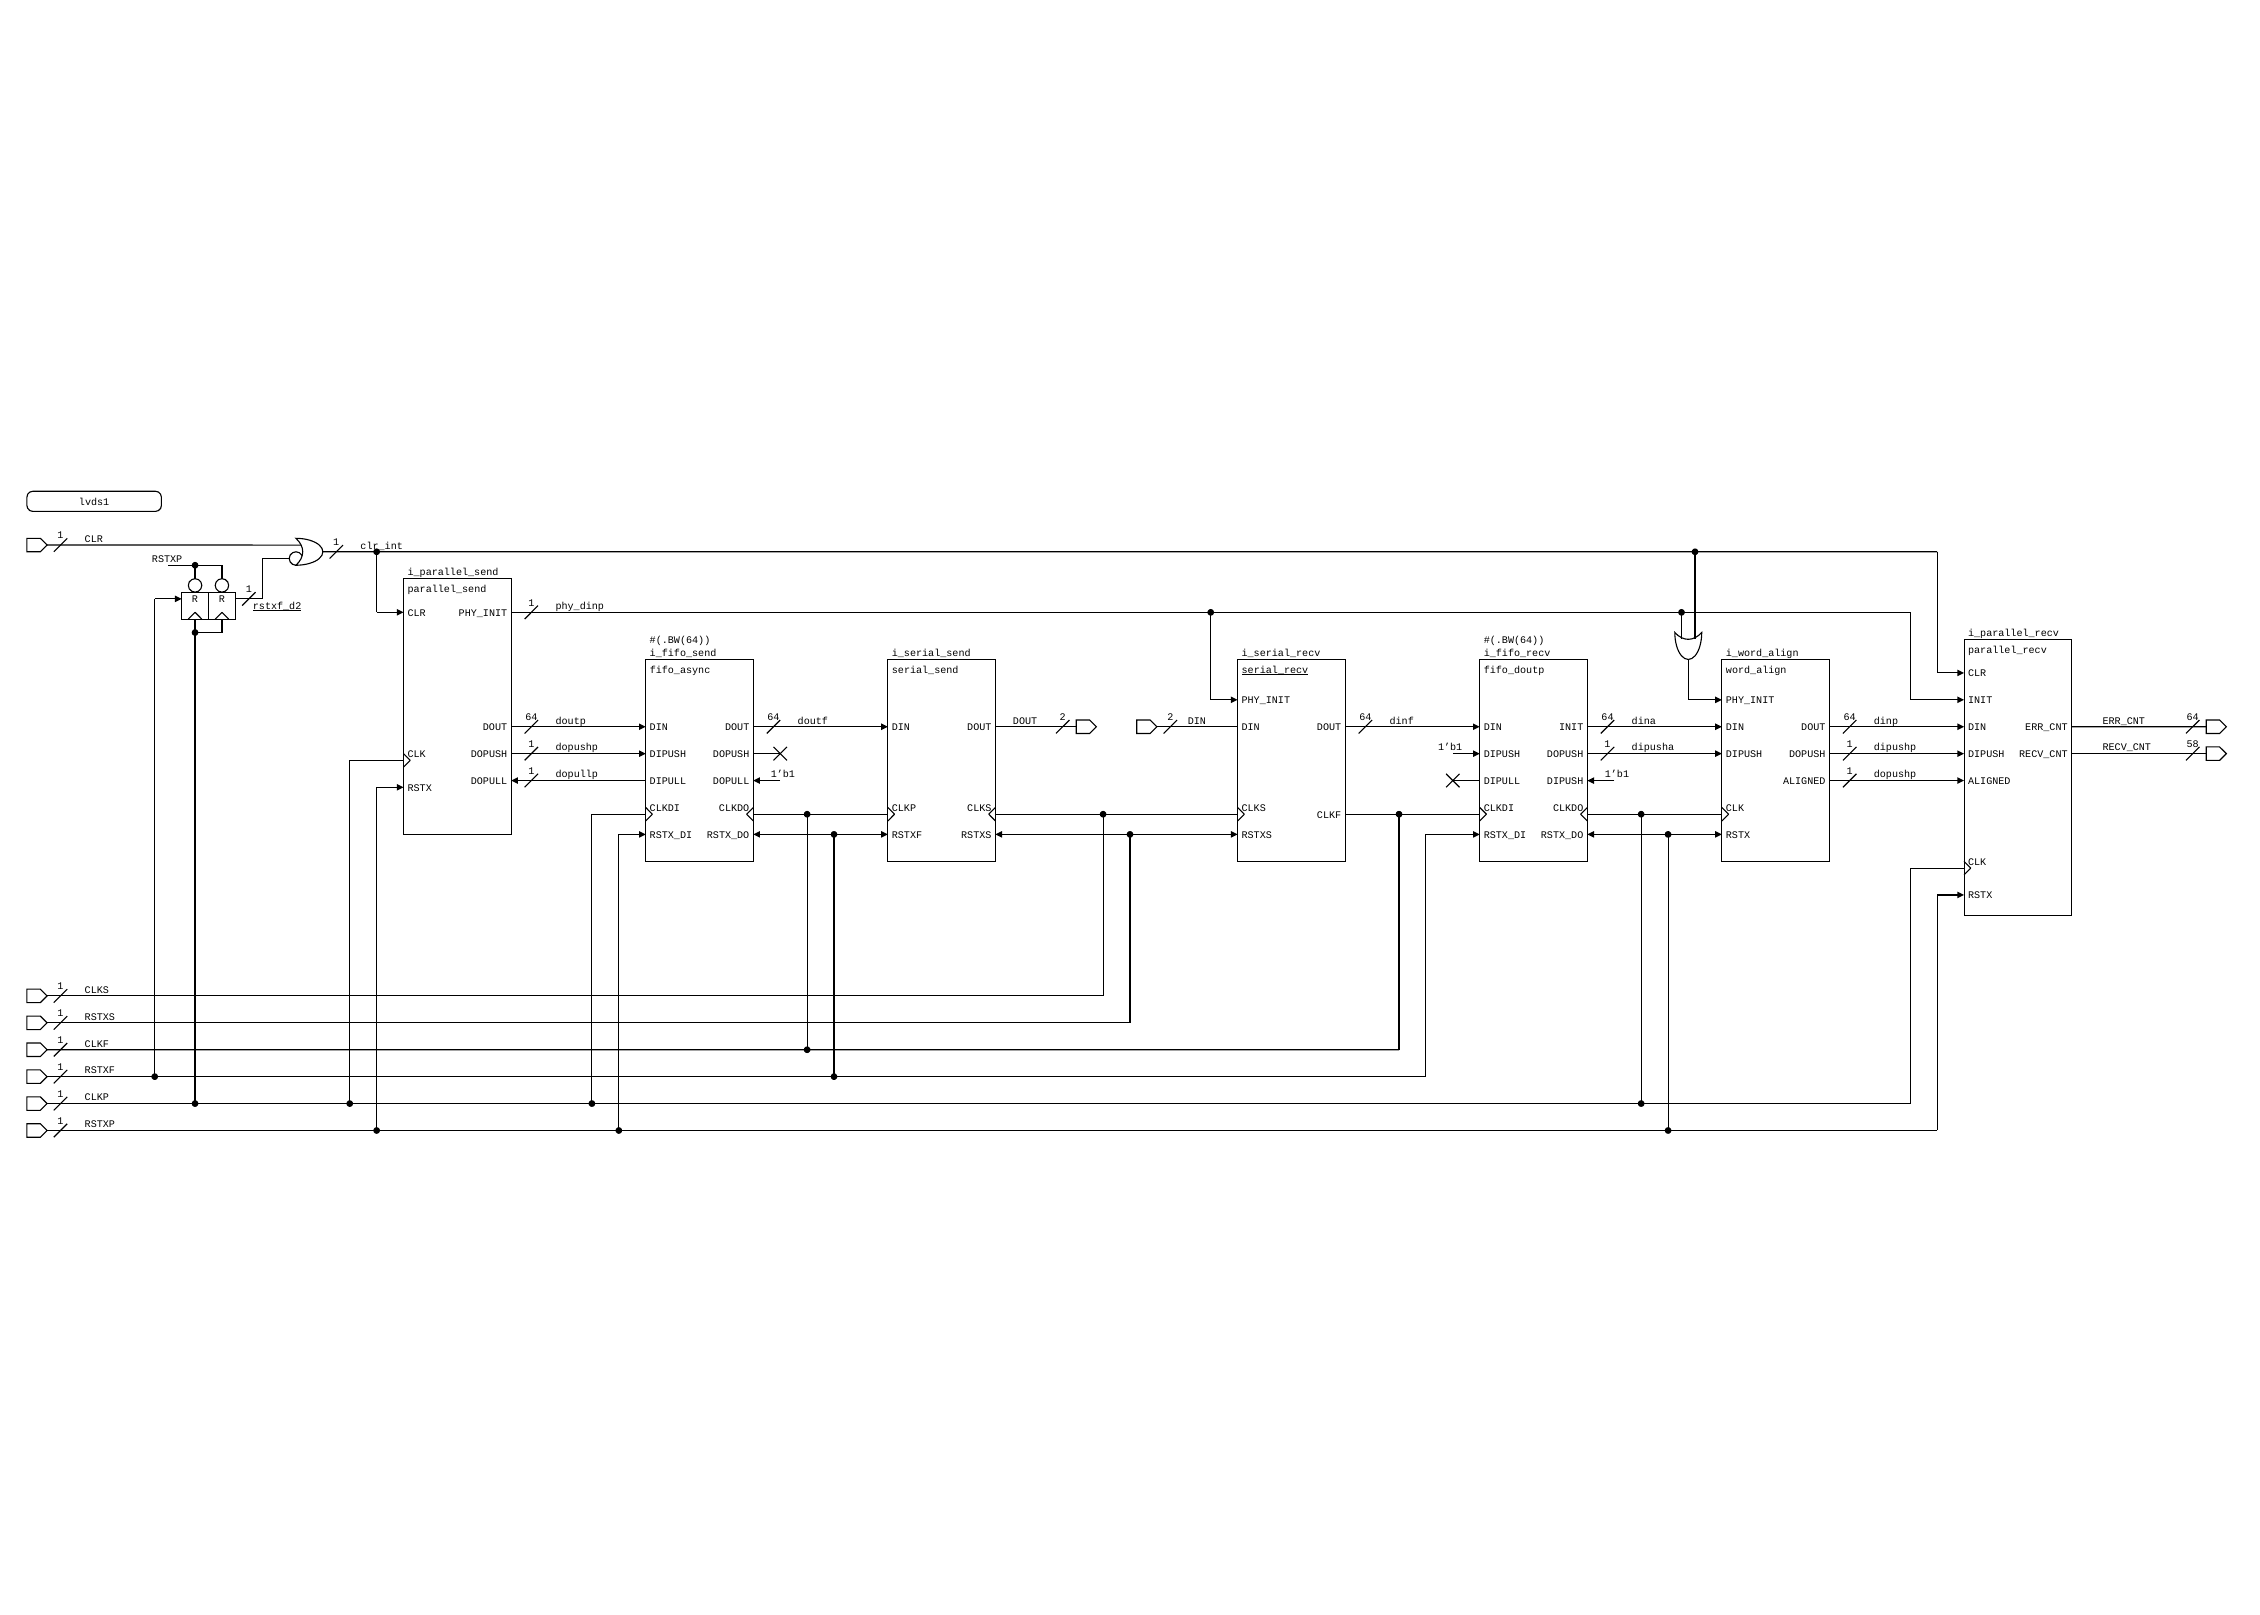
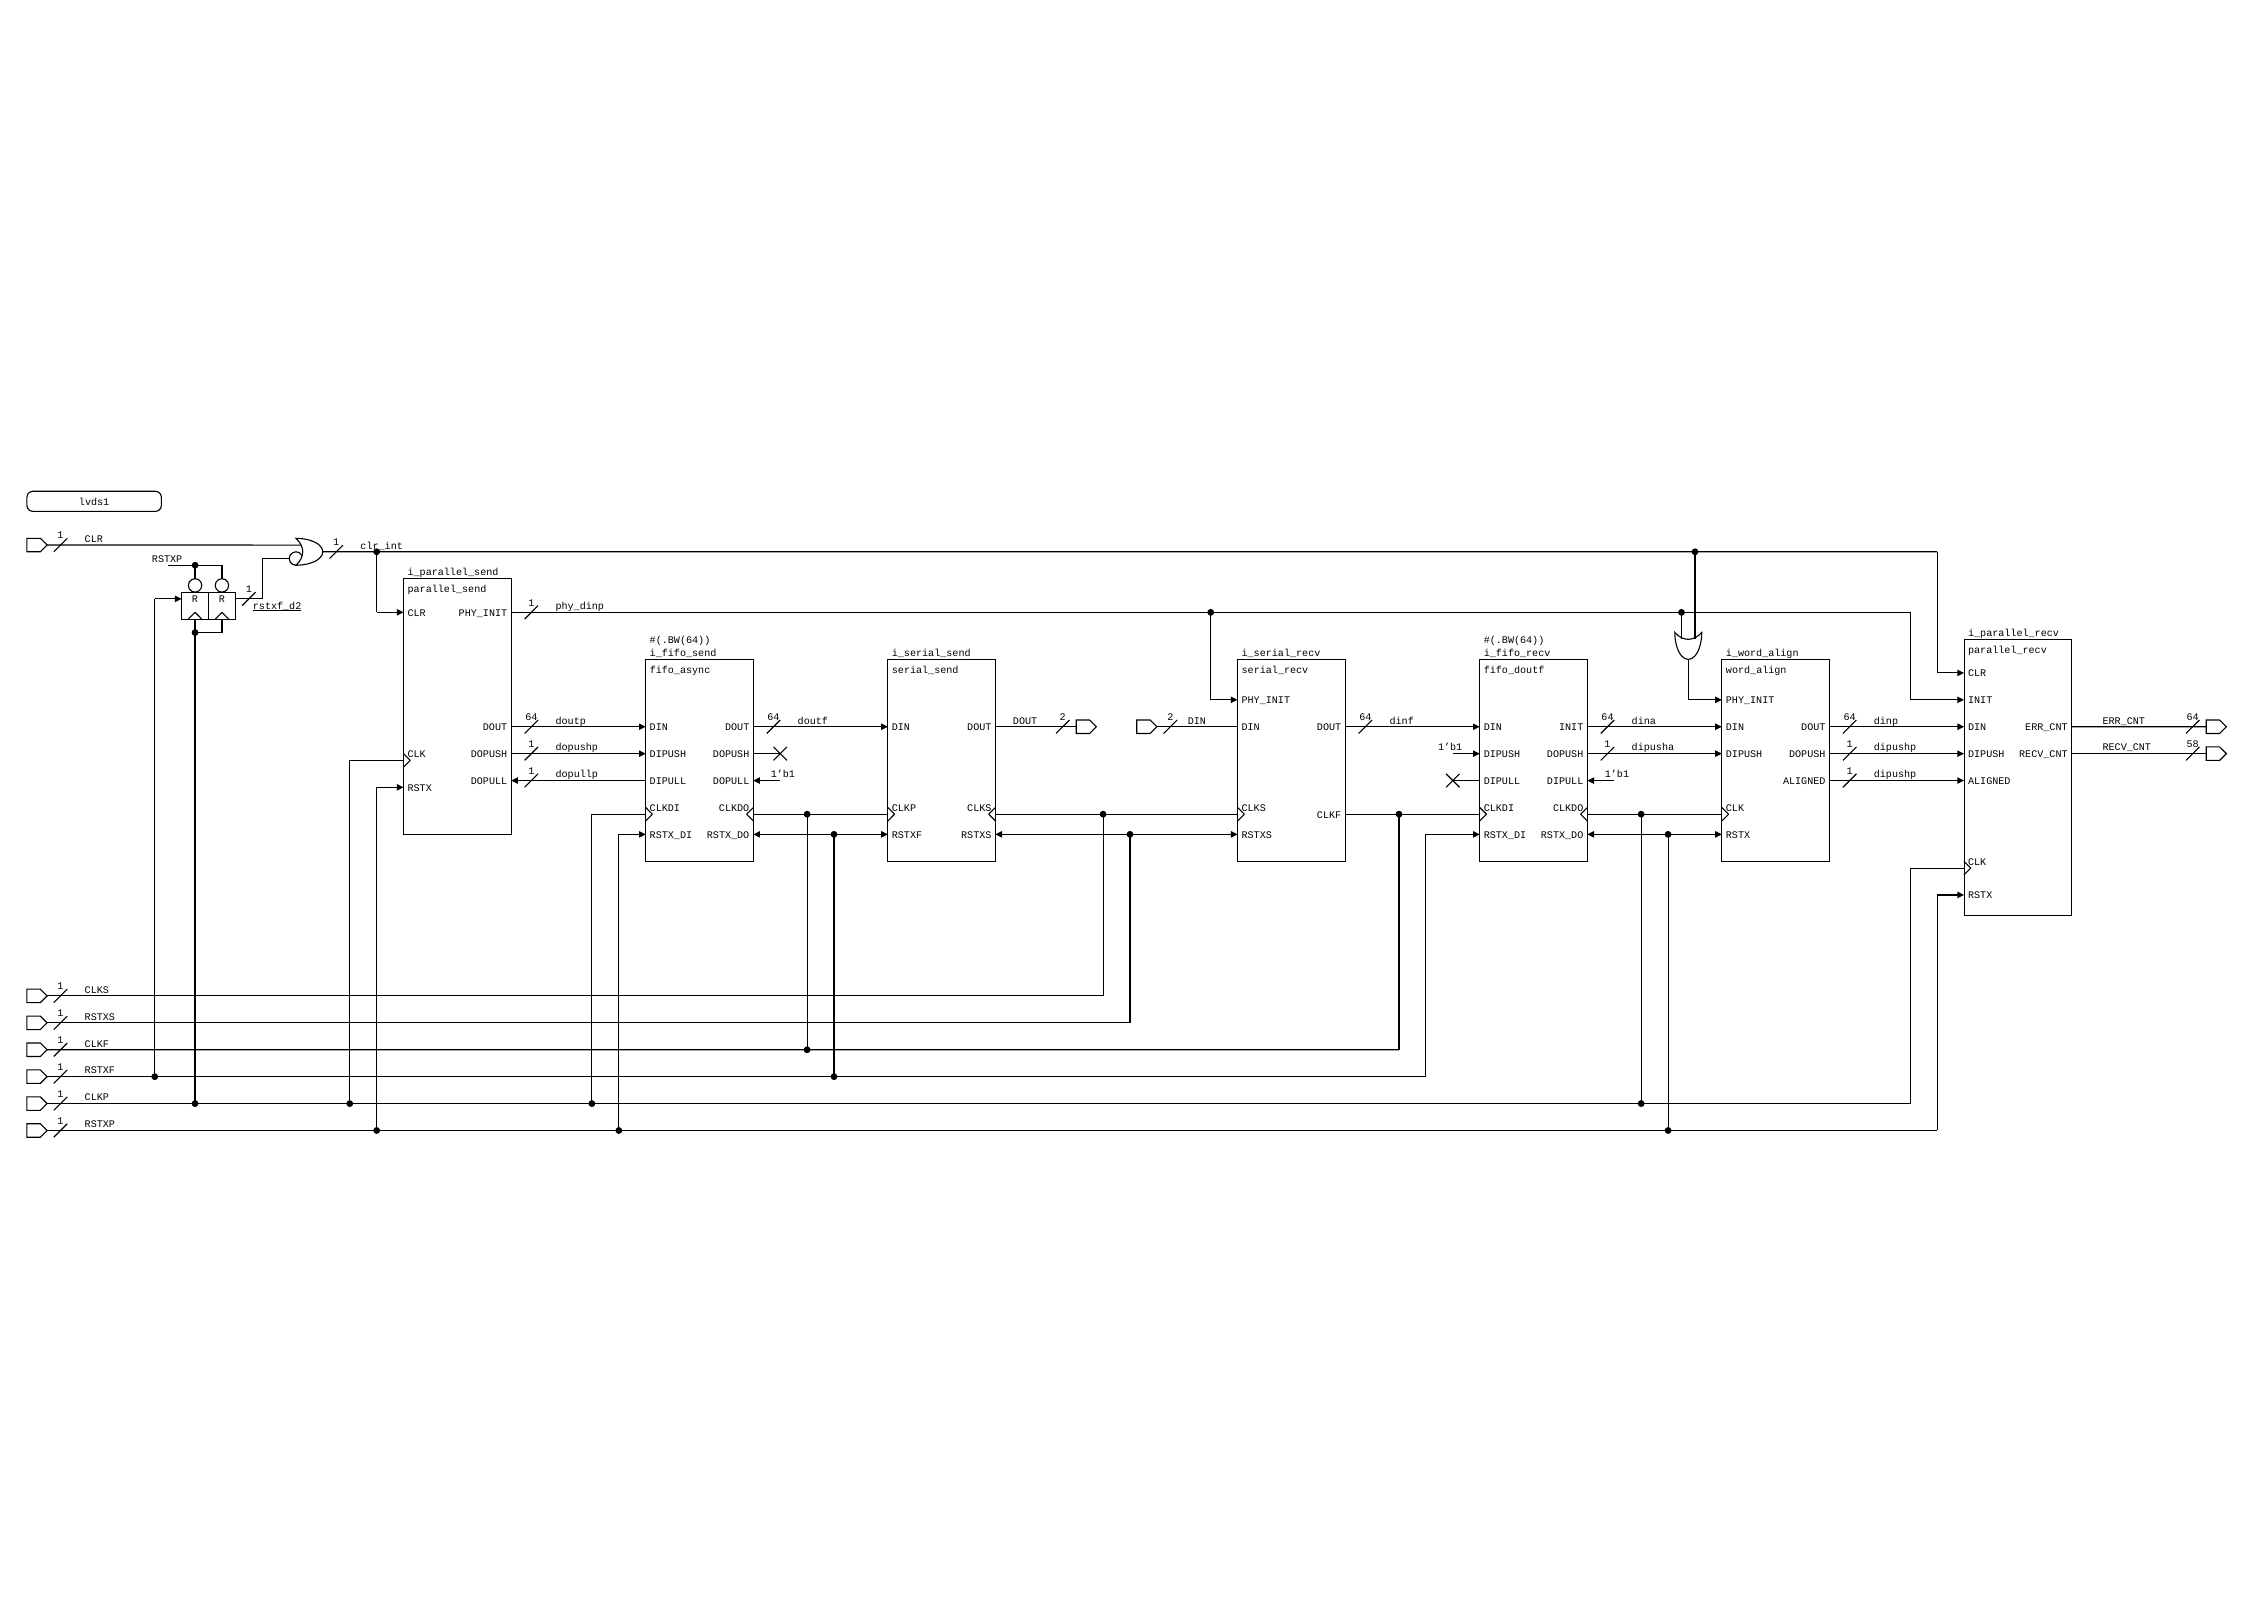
serial_recv underline: present -> none (1275, 670)
fifo_doutp: fifo_doutp -> fifo_doutf (1514, 670)
dopushp: dopushp -> dipushp (1895, 774)
DIPUSH: DIPUSH -> DIPULL (1565, 781)
